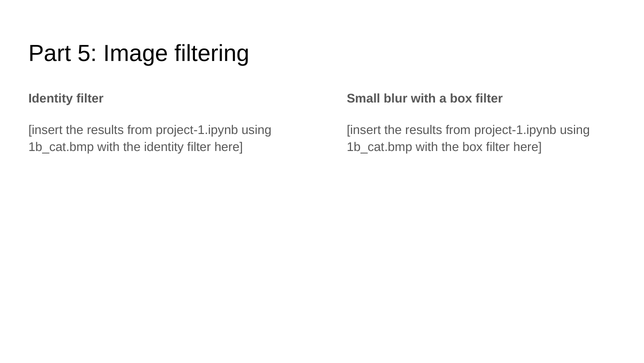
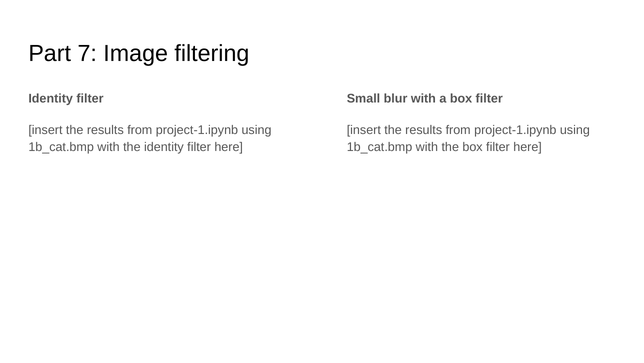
5: 5 -> 7 (87, 53)
